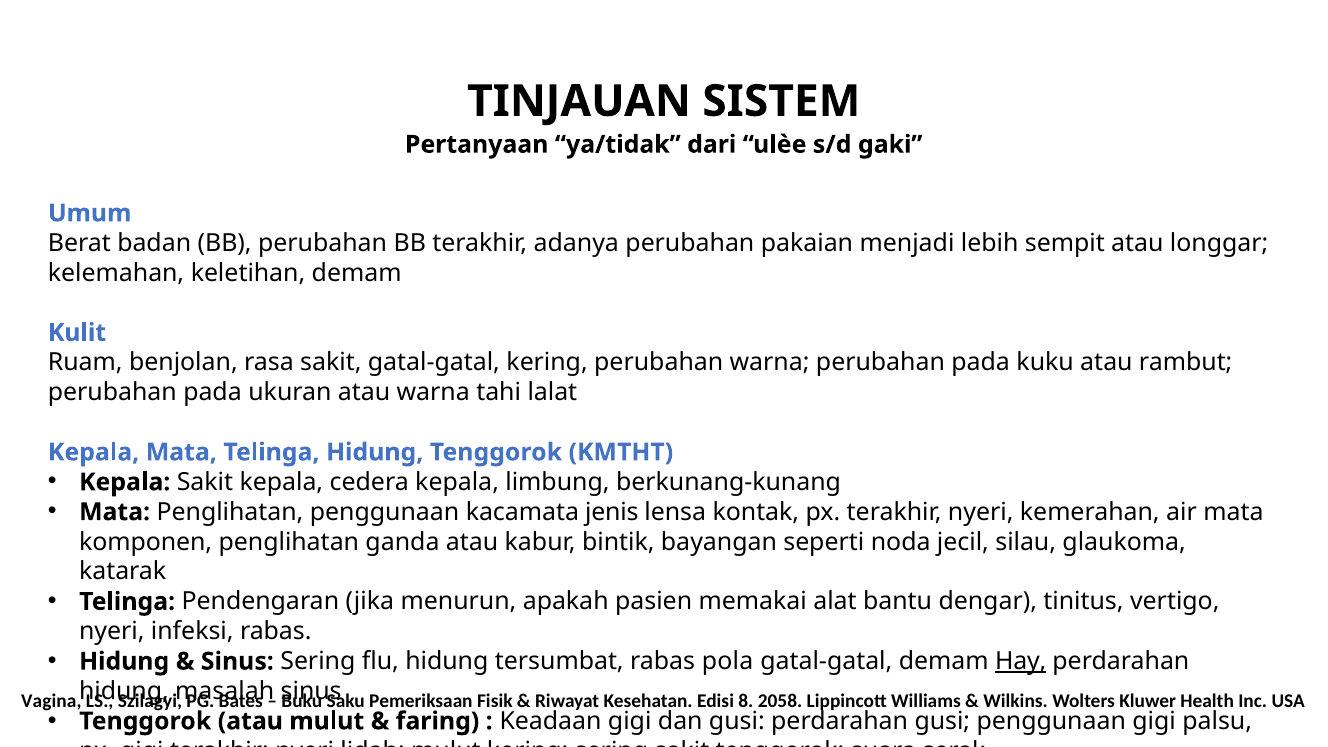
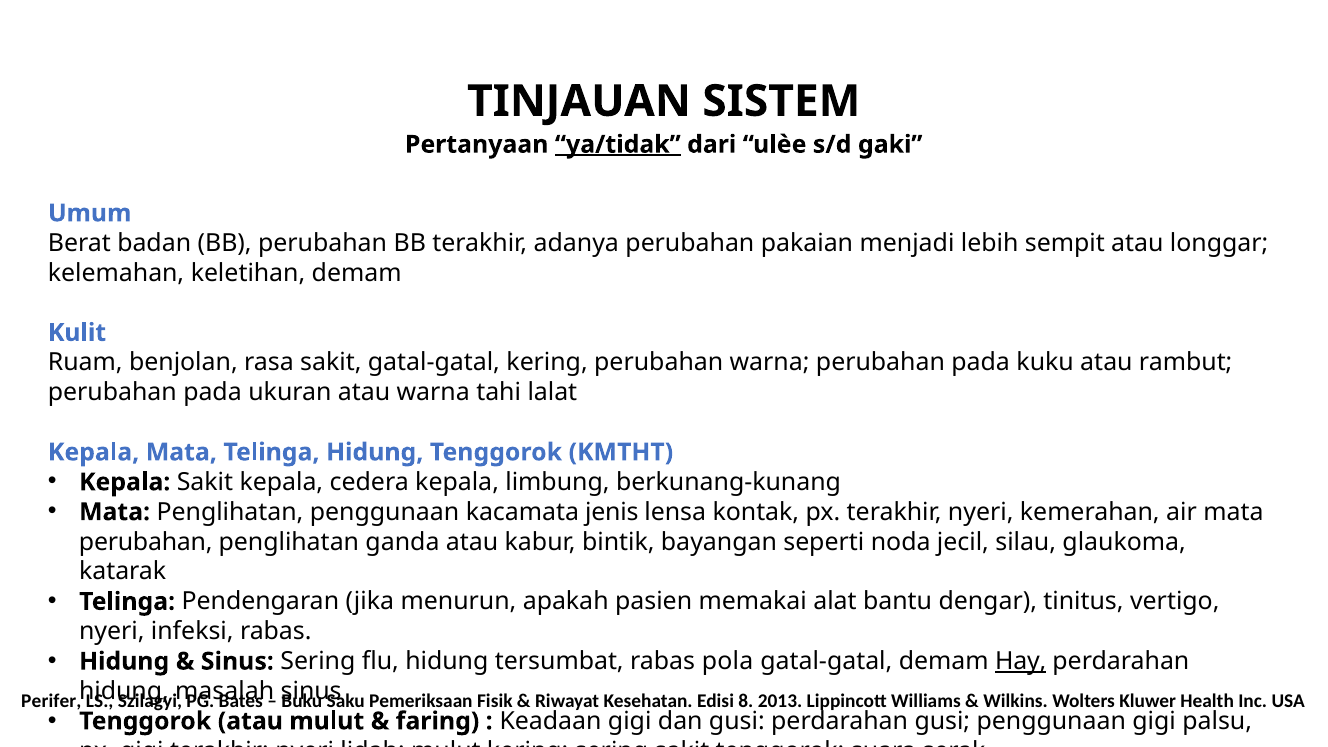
ya/tidak underline: none -> present (618, 144)
komponen: komponen -> perubahan (146, 542)
Vagina: Vagina -> Perifer (51, 701)
2058: 2058 -> 2013 (780, 701)
